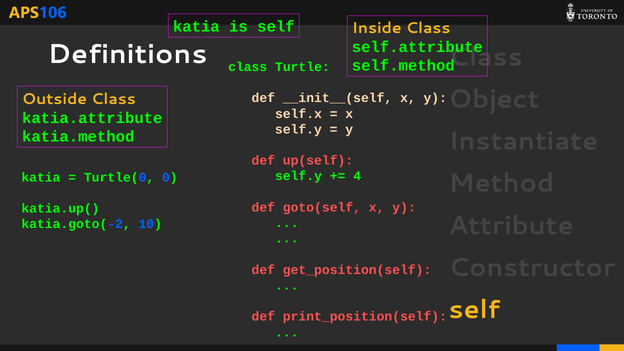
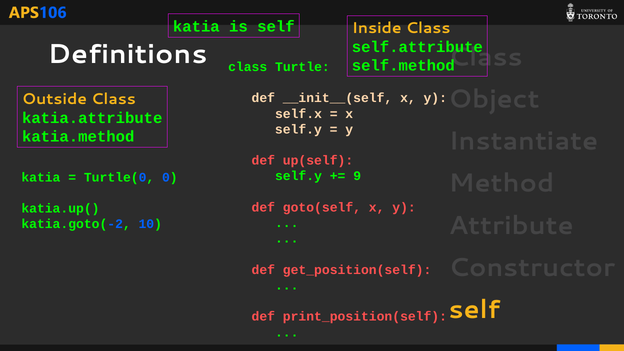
4: 4 -> 9 (357, 176)
